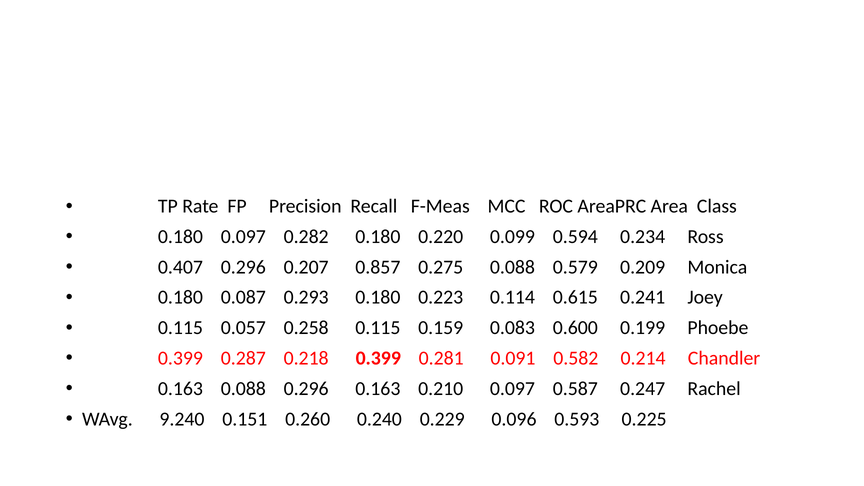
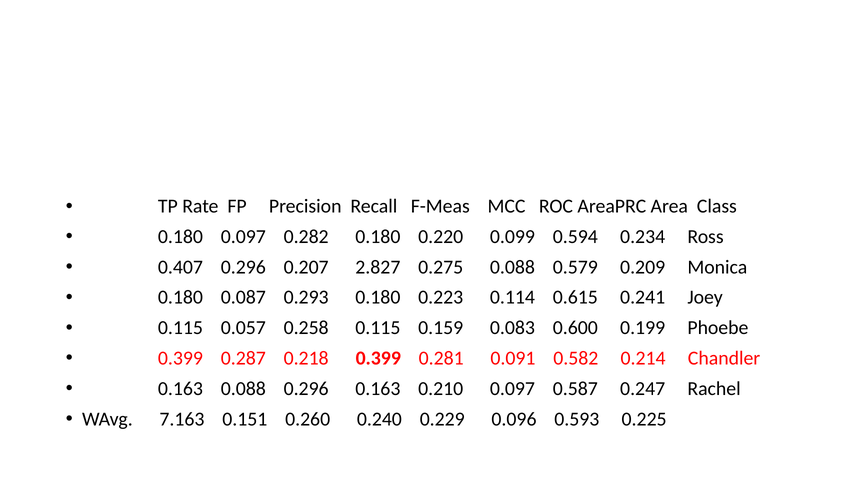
0.857: 0.857 -> 2.827 (378, 267)
9.240: 9.240 -> 7.163 (182, 419)
